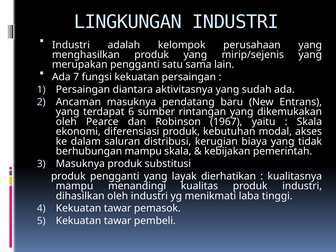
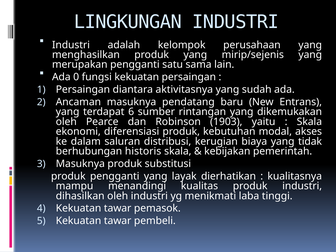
7: 7 -> 0 (76, 77)
1967: 1967 -> 1903 (226, 122)
berhubungan mampu: mampu -> historis (143, 151)
